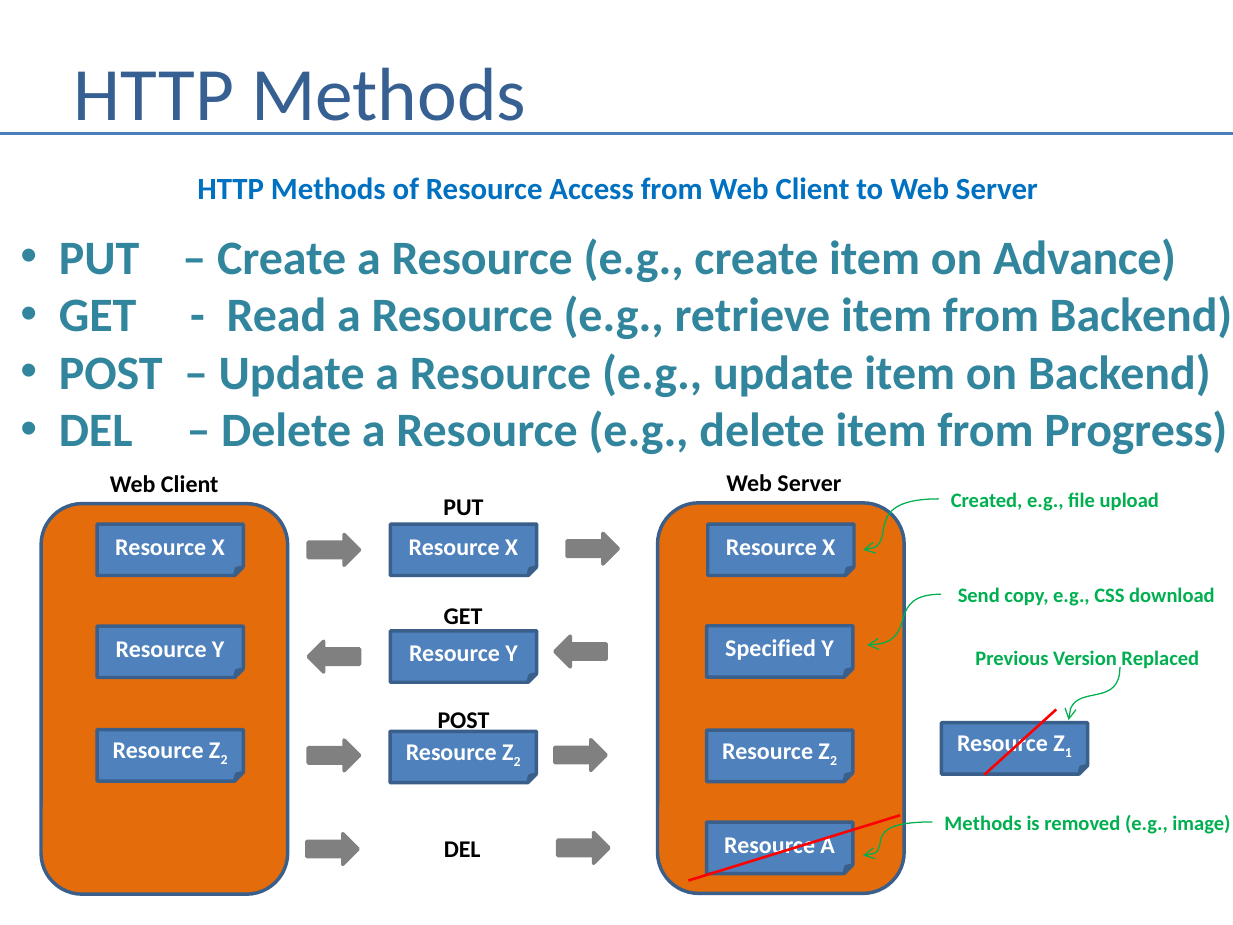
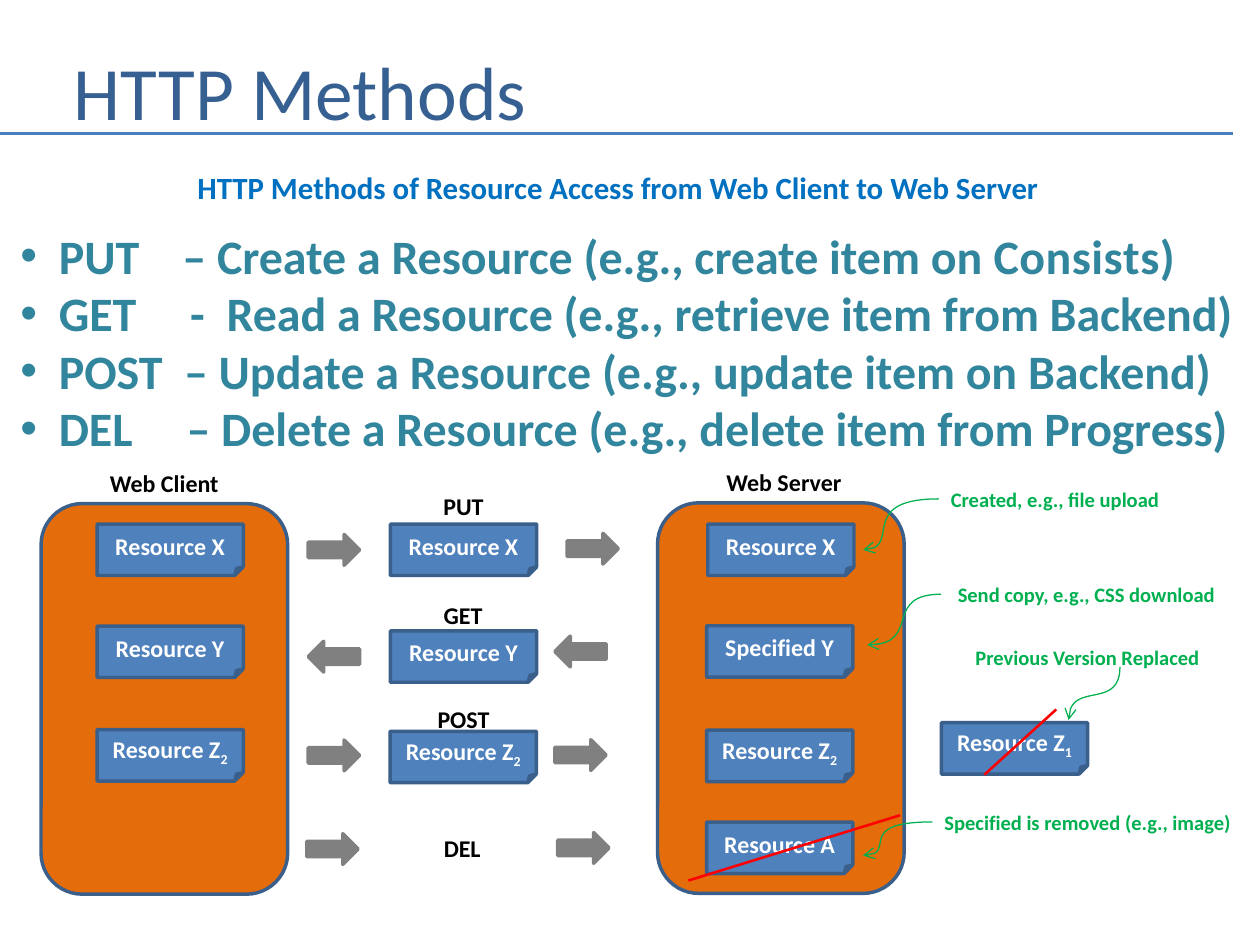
Advance: Advance -> Consists (1084, 258)
Methods: Methods -> Specified (983, 823)
